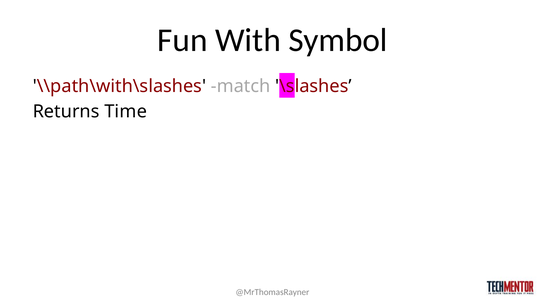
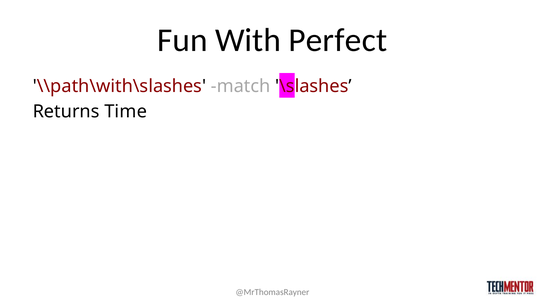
Symbol: Symbol -> Perfect (338, 40)
